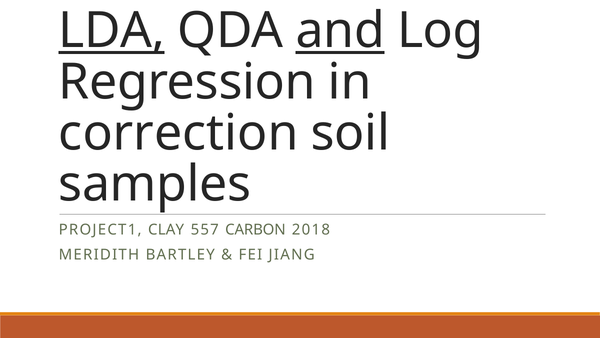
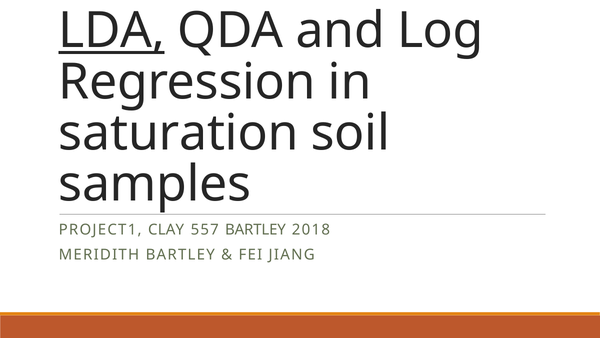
and underline: present -> none (340, 31)
correction: correction -> saturation (179, 133)
557 CARBON: CARBON -> BARTLEY (255, 230)
